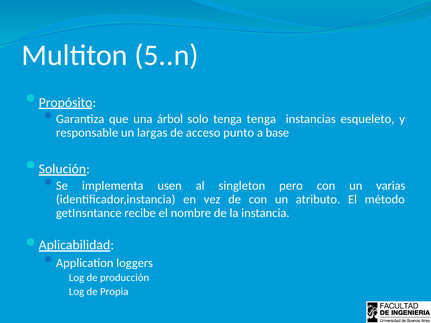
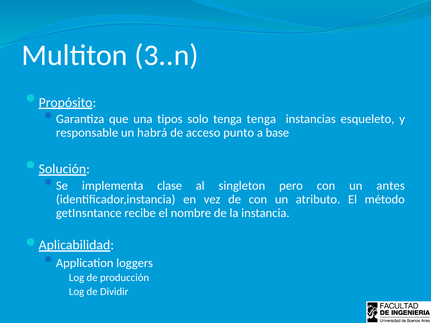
5..n: 5..n -> 3..n (166, 55)
árbol: árbol -> tipos (170, 119)
largas: largas -> habrá (152, 133)
usen: usen -> clase (170, 186)
varias: varias -> antes (391, 186)
Propia: Propia -> Dividir (114, 292)
